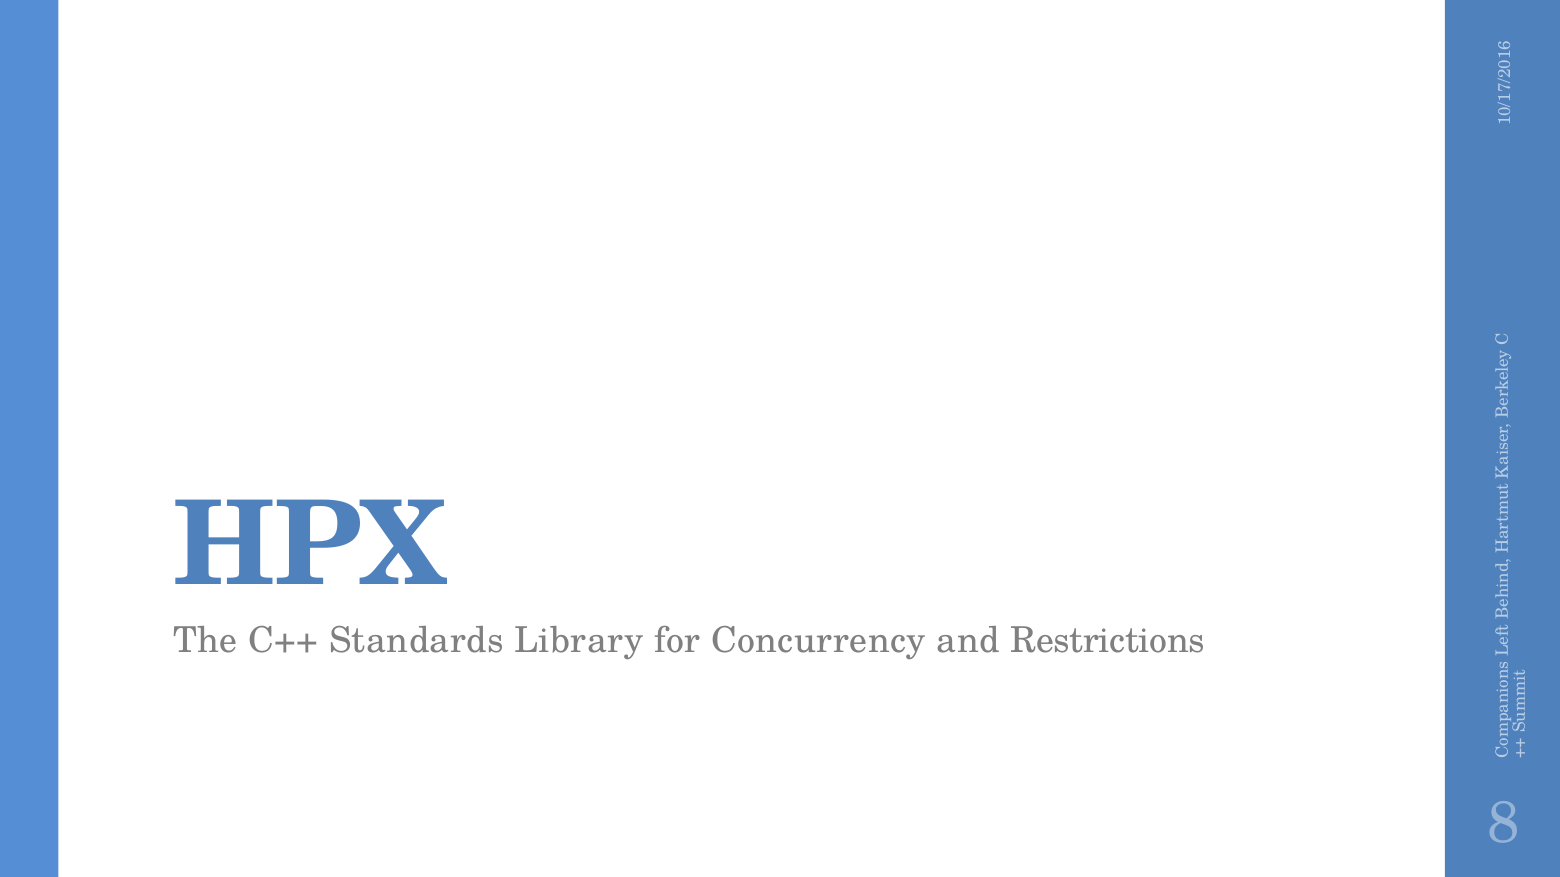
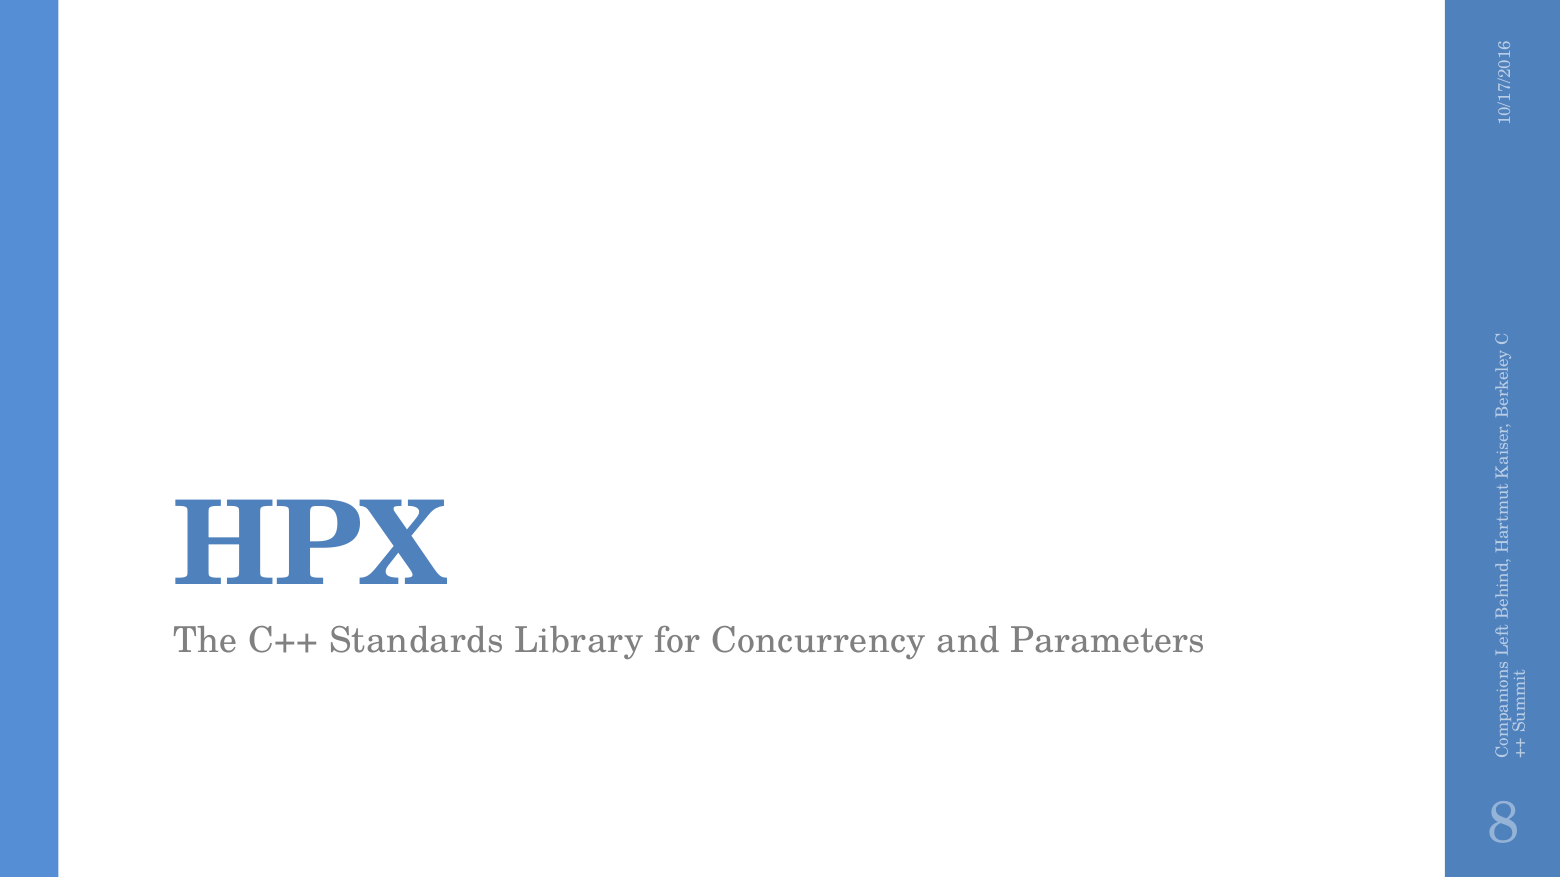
Restrictions: Restrictions -> Parameters (1108, 641)
